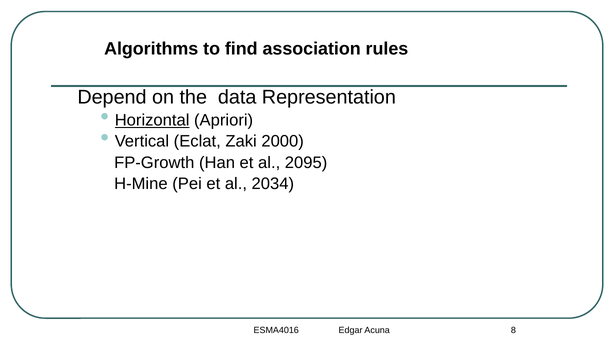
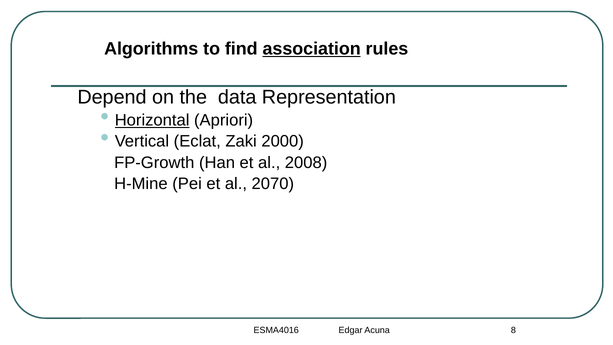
association underline: none -> present (312, 49)
2095: 2095 -> 2008 (306, 163)
2034: 2034 -> 2070 (273, 184)
